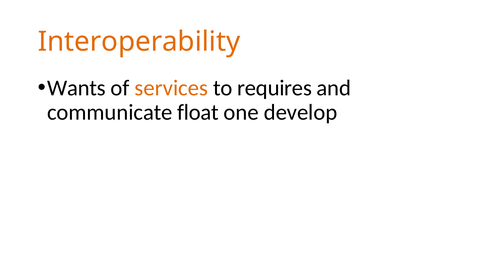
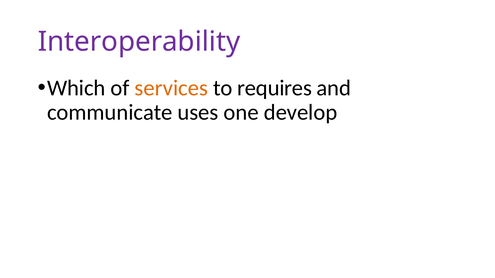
Interoperability colour: orange -> purple (139, 42)
Wants: Wants -> Which (76, 88)
float: float -> uses (198, 113)
